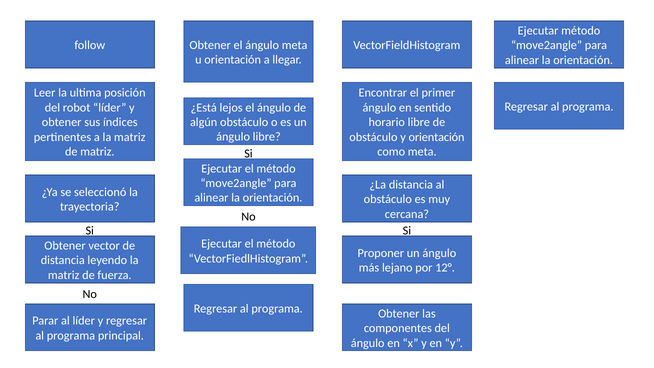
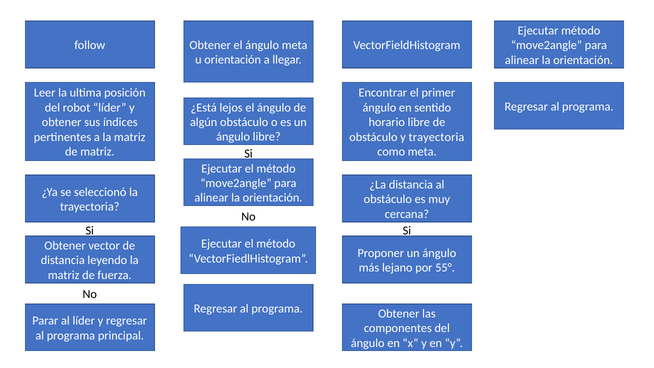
y orientación: orientación -> trayectoria (436, 137)
12°: 12° -> 55° (445, 268)
